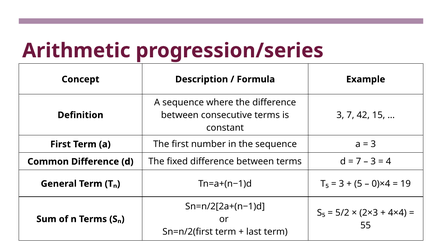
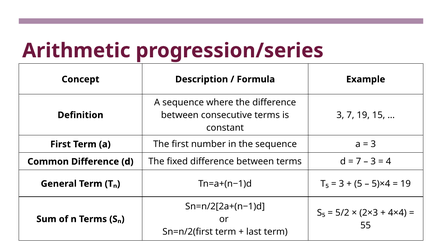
7 42: 42 -> 19 (363, 115)
0)×4: 0)×4 -> 5)×4 (381, 184)
